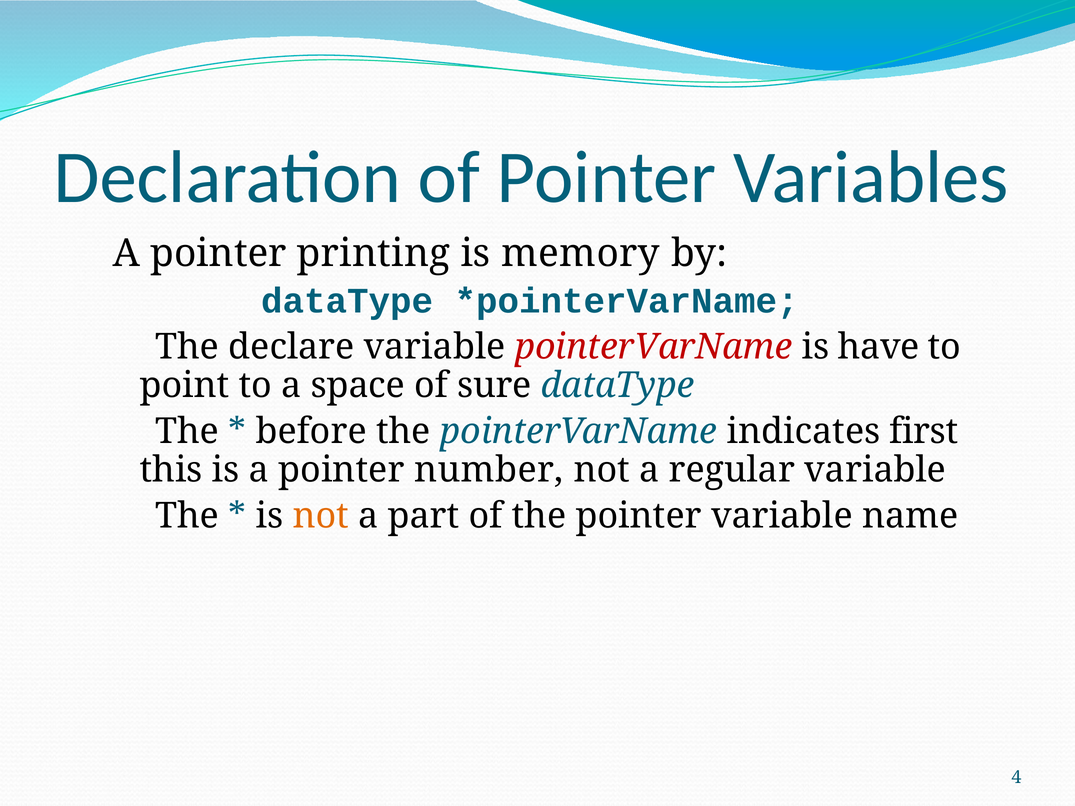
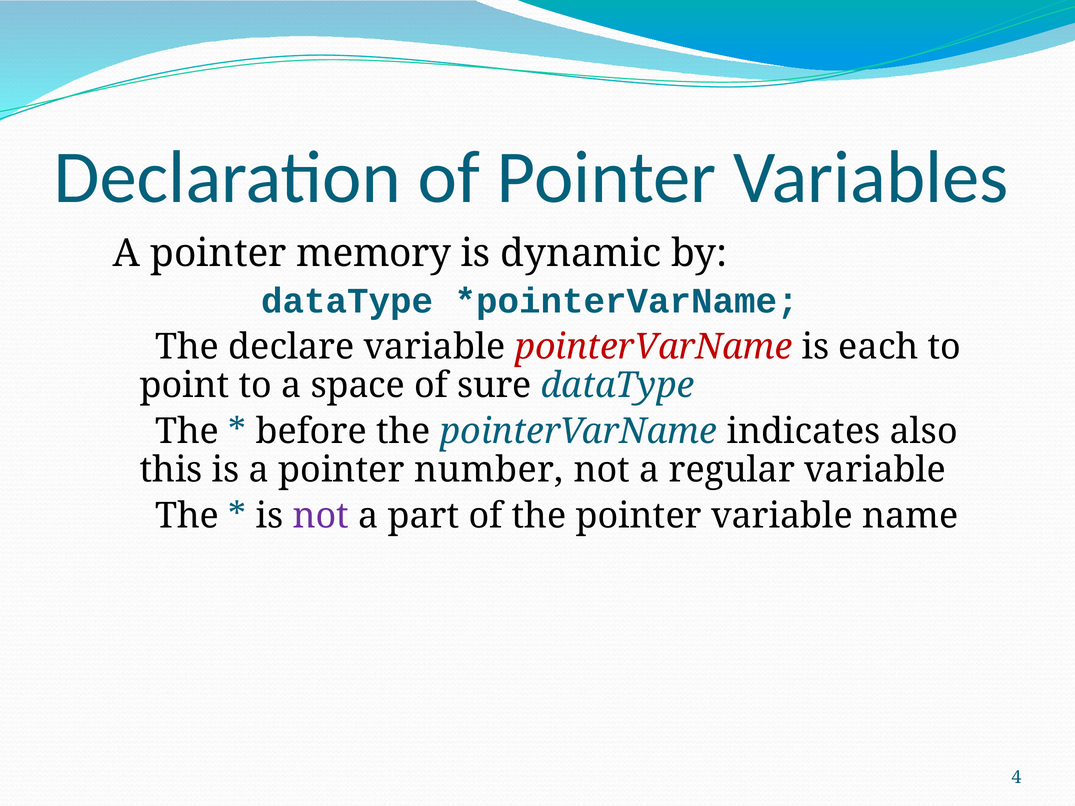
printing: printing -> memory (374, 254)
memory: memory -> dynamic (581, 254)
have: have -> each (878, 347)
first: first -> also (924, 431)
not colour: orange -> purple (321, 516)
